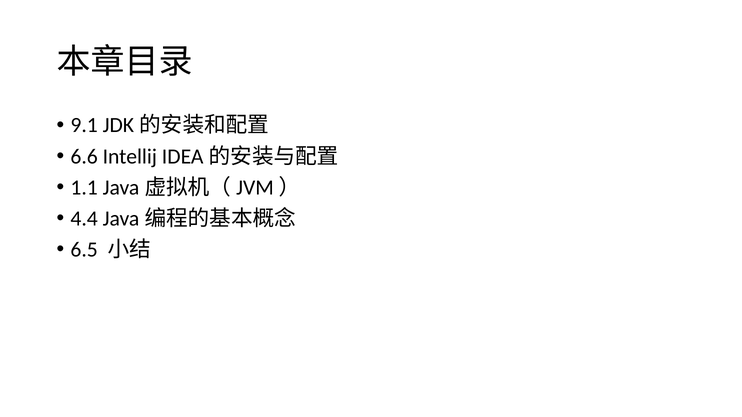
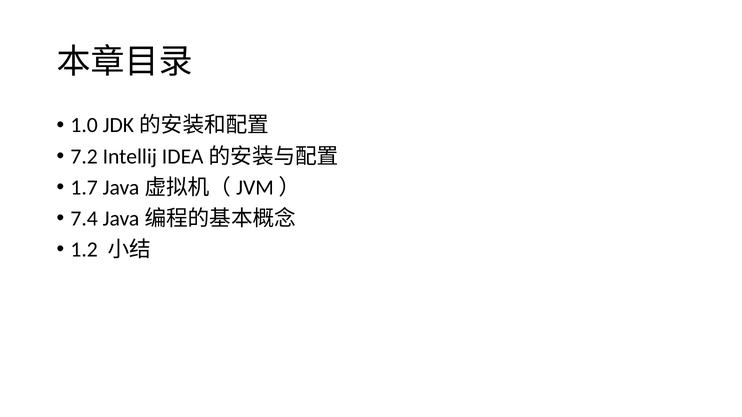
9.1: 9.1 -> 1.0 (84, 125)
6.6: 6.6 -> 7.2 (84, 157)
1.1: 1.1 -> 1.7 (84, 188)
4.4: 4.4 -> 7.4 (84, 219)
6.5: 6.5 -> 1.2 (84, 250)
